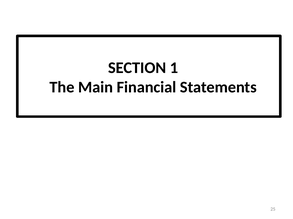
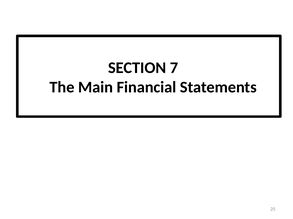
1: 1 -> 7 (174, 68)
